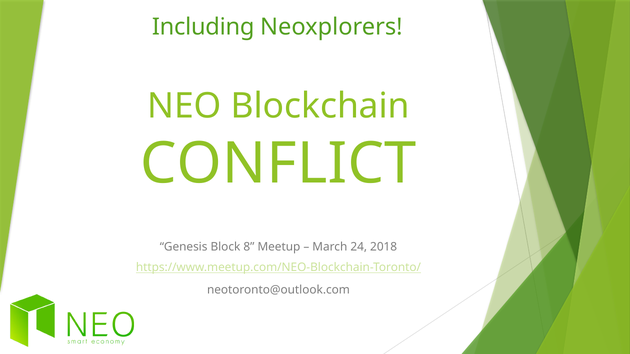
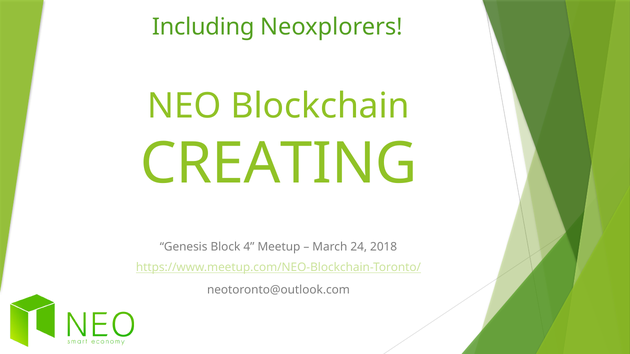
CONFLICT: CONFLICT -> CREATING (279, 164)
8: 8 -> 4 (249, 247)
